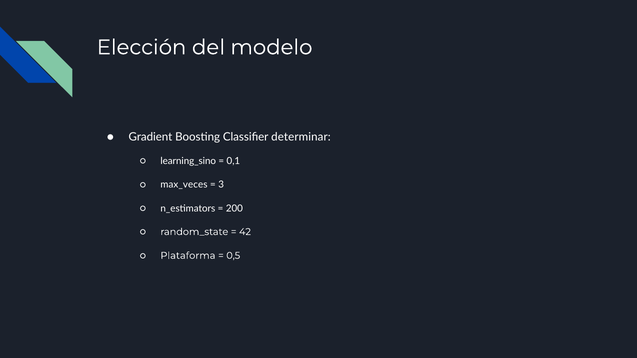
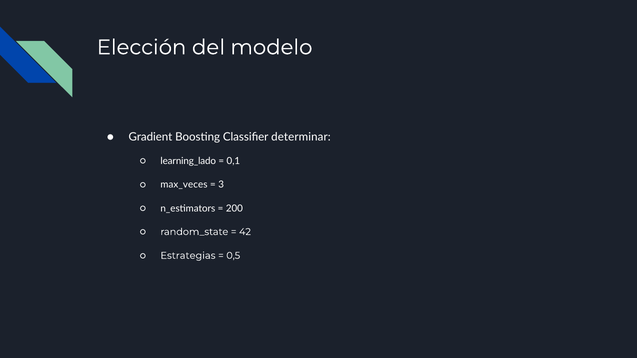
learning_sino: learning_sino -> learning_lado (188, 161)
Plataforma: Plataforma -> Estrategias (188, 256)
